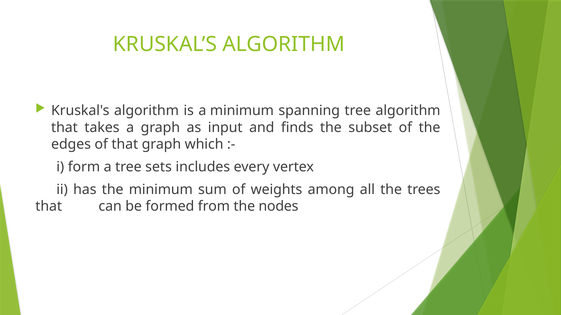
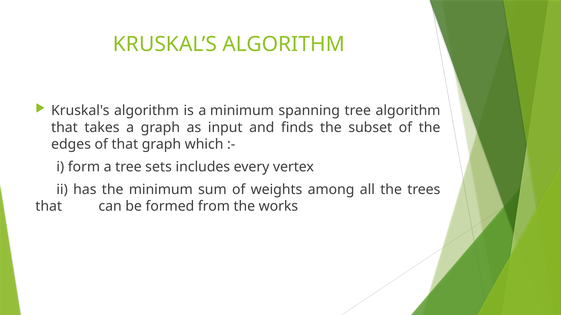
nodes: nodes -> works (278, 207)
